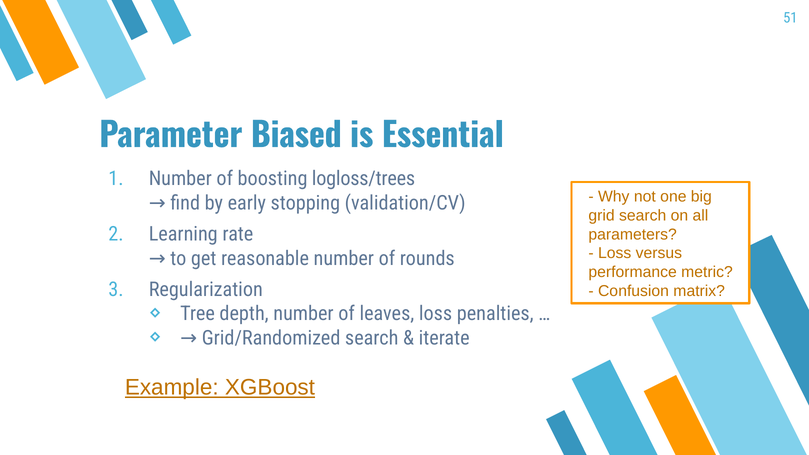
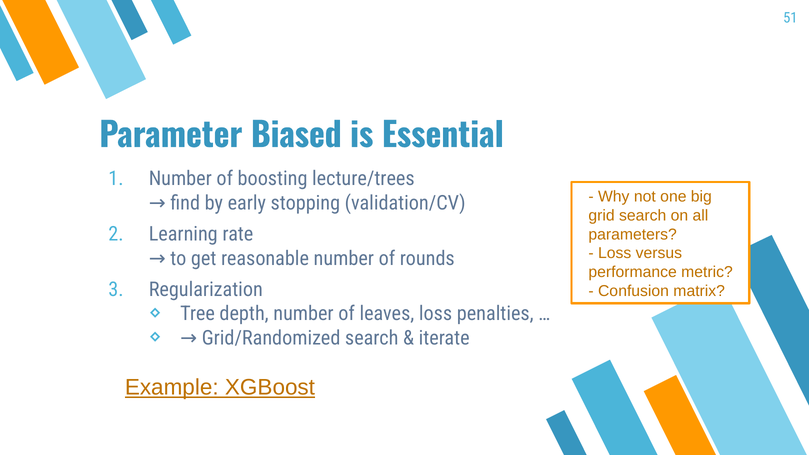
logloss/trees: logloss/trees -> lecture/trees (363, 179)
